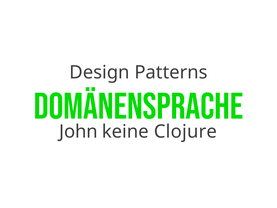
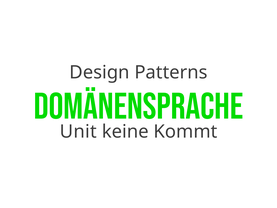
John: John -> Unit (78, 132)
Clojure: Clojure -> Kommt (185, 132)
